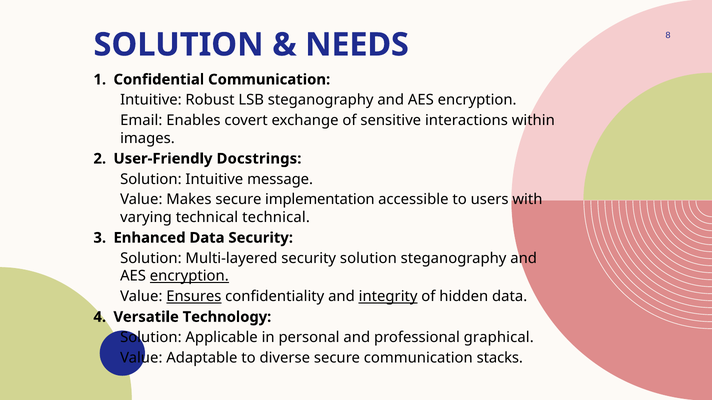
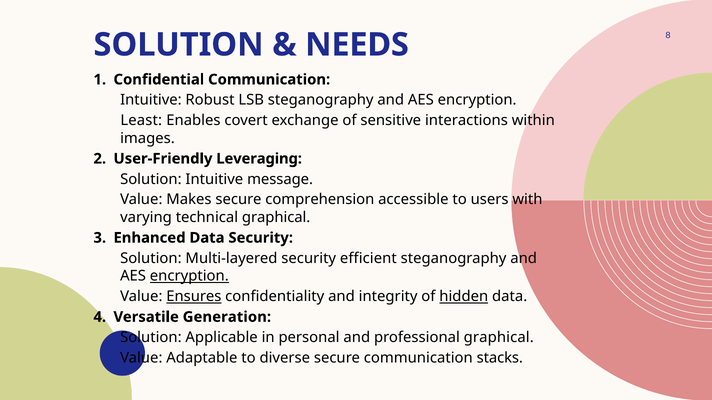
Email: Email -> Least (141, 121)
Docstrings: Docstrings -> Leveraging (259, 159)
implementation: implementation -> comprehension (320, 200)
technical technical: technical -> graphical (276, 218)
Multi-layered security solution: solution -> efficient (368, 259)
integrity underline: present -> none (388, 297)
hidden underline: none -> present (464, 297)
Technology: Technology -> Generation (227, 317)
